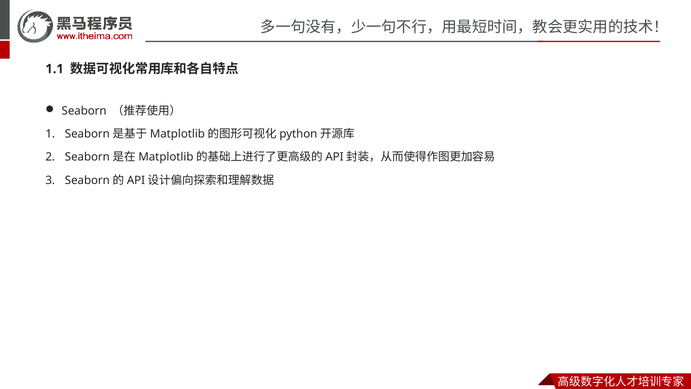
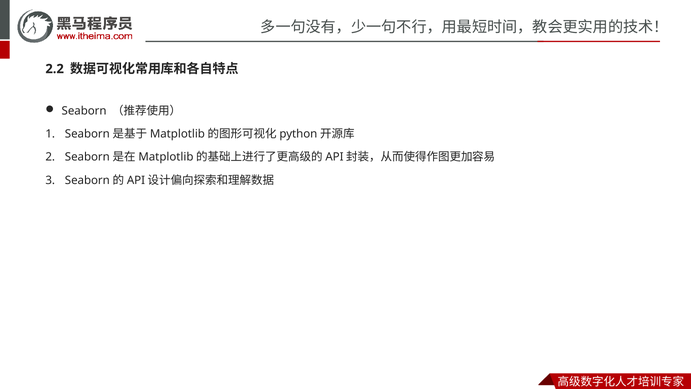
1.1: 1.1 -> 2.2 (55, 69)
